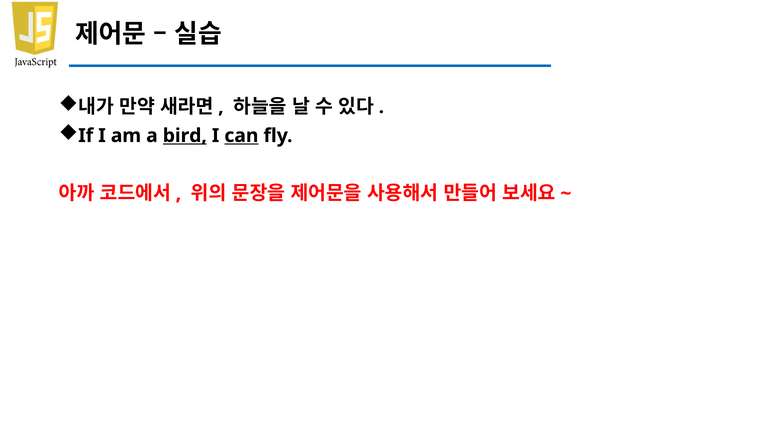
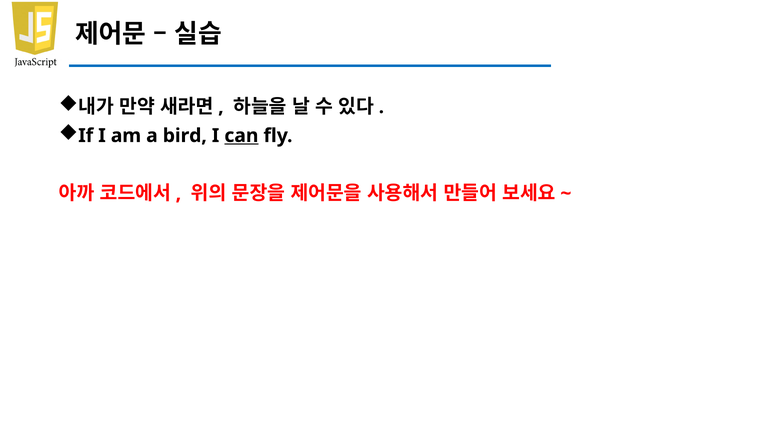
bird underline: present -> none (185, 136)
